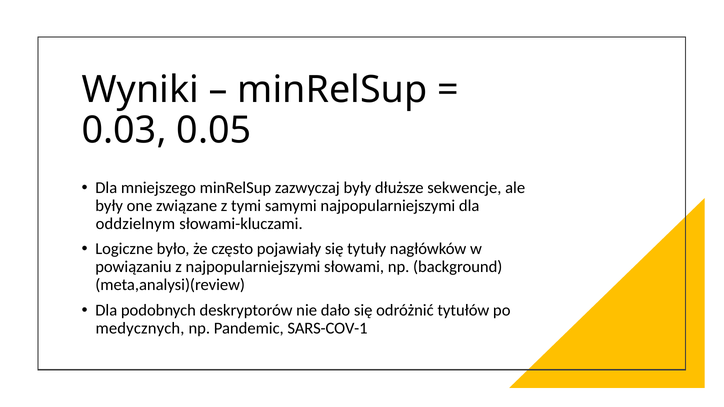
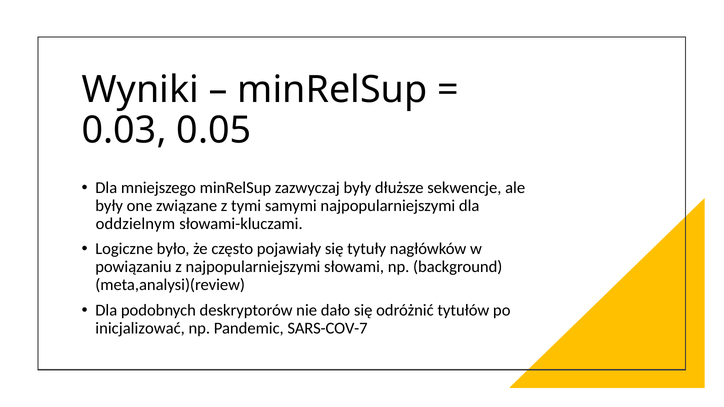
medycznych: medycznych -> inicjalizować (140, 328)
SARS-COV-1: SARS-COV-1 -> SARS-COV-7 (328, 328)
